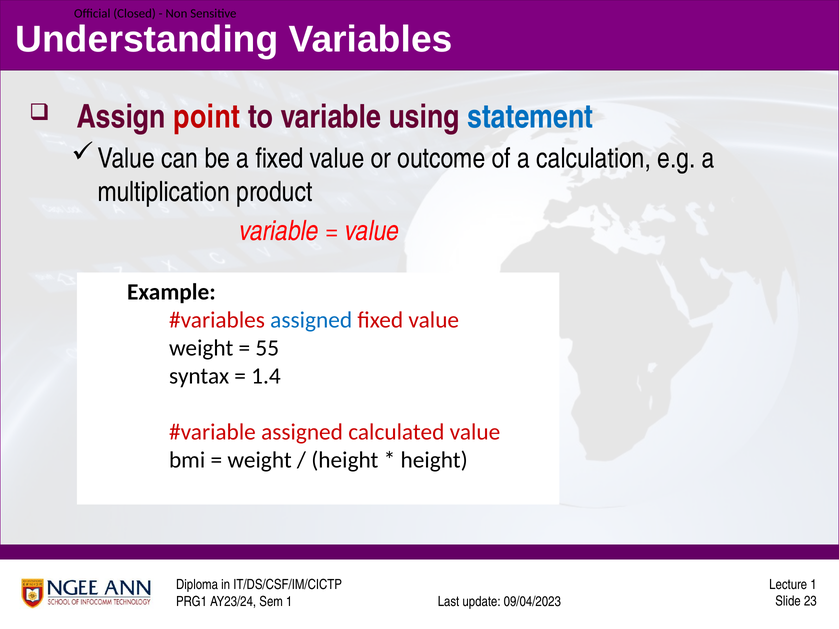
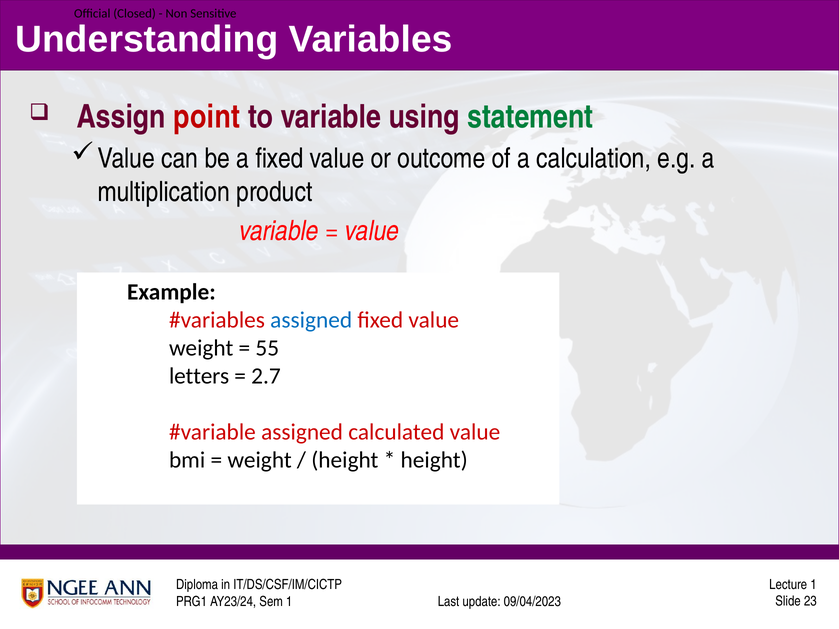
statement colour: blue -> green (530, 117)
syntax: syntax -> letters (199, 376)
1.4: 1.4 -> 2.7 (266, 376)
